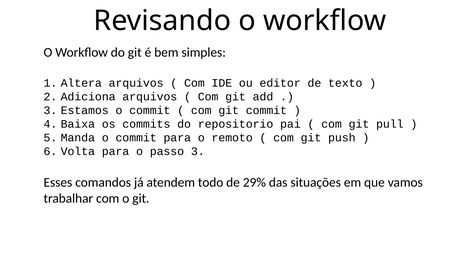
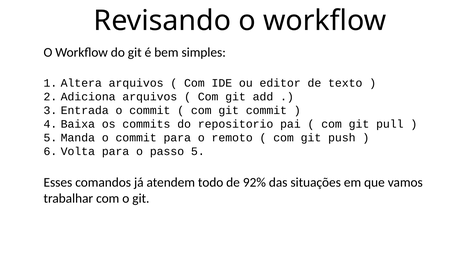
Estamos: Estamos -> Entrada (85, 110)
passo 3: 3 -> 5 (198, 152)
29%: 29% -> 92% (254, 183)
